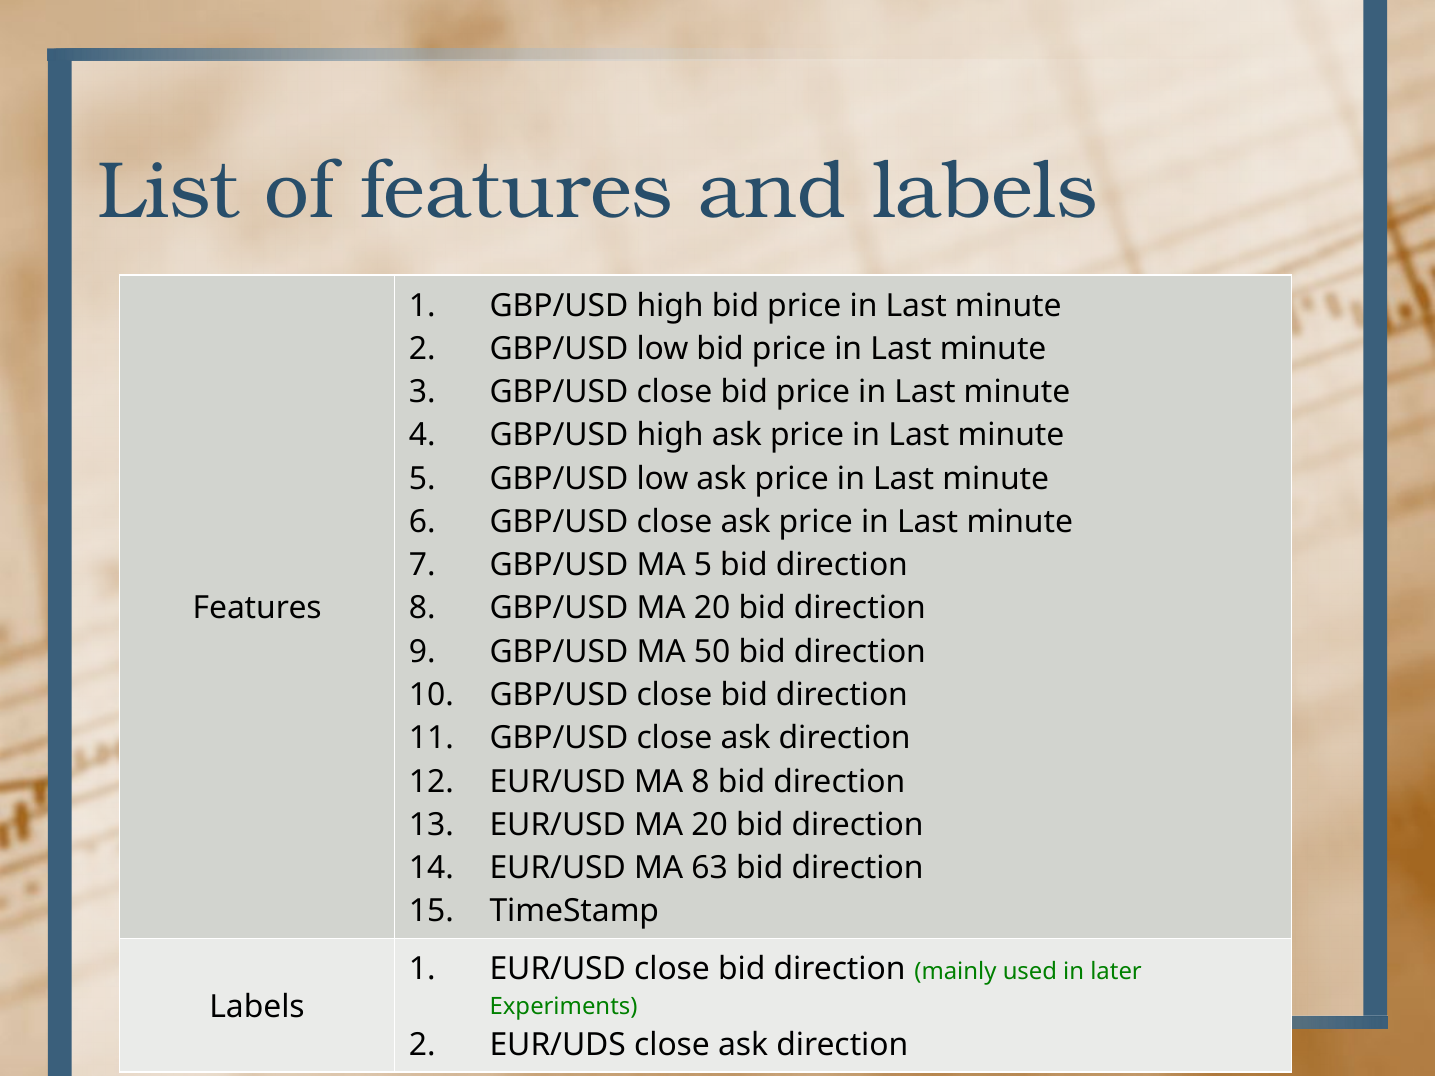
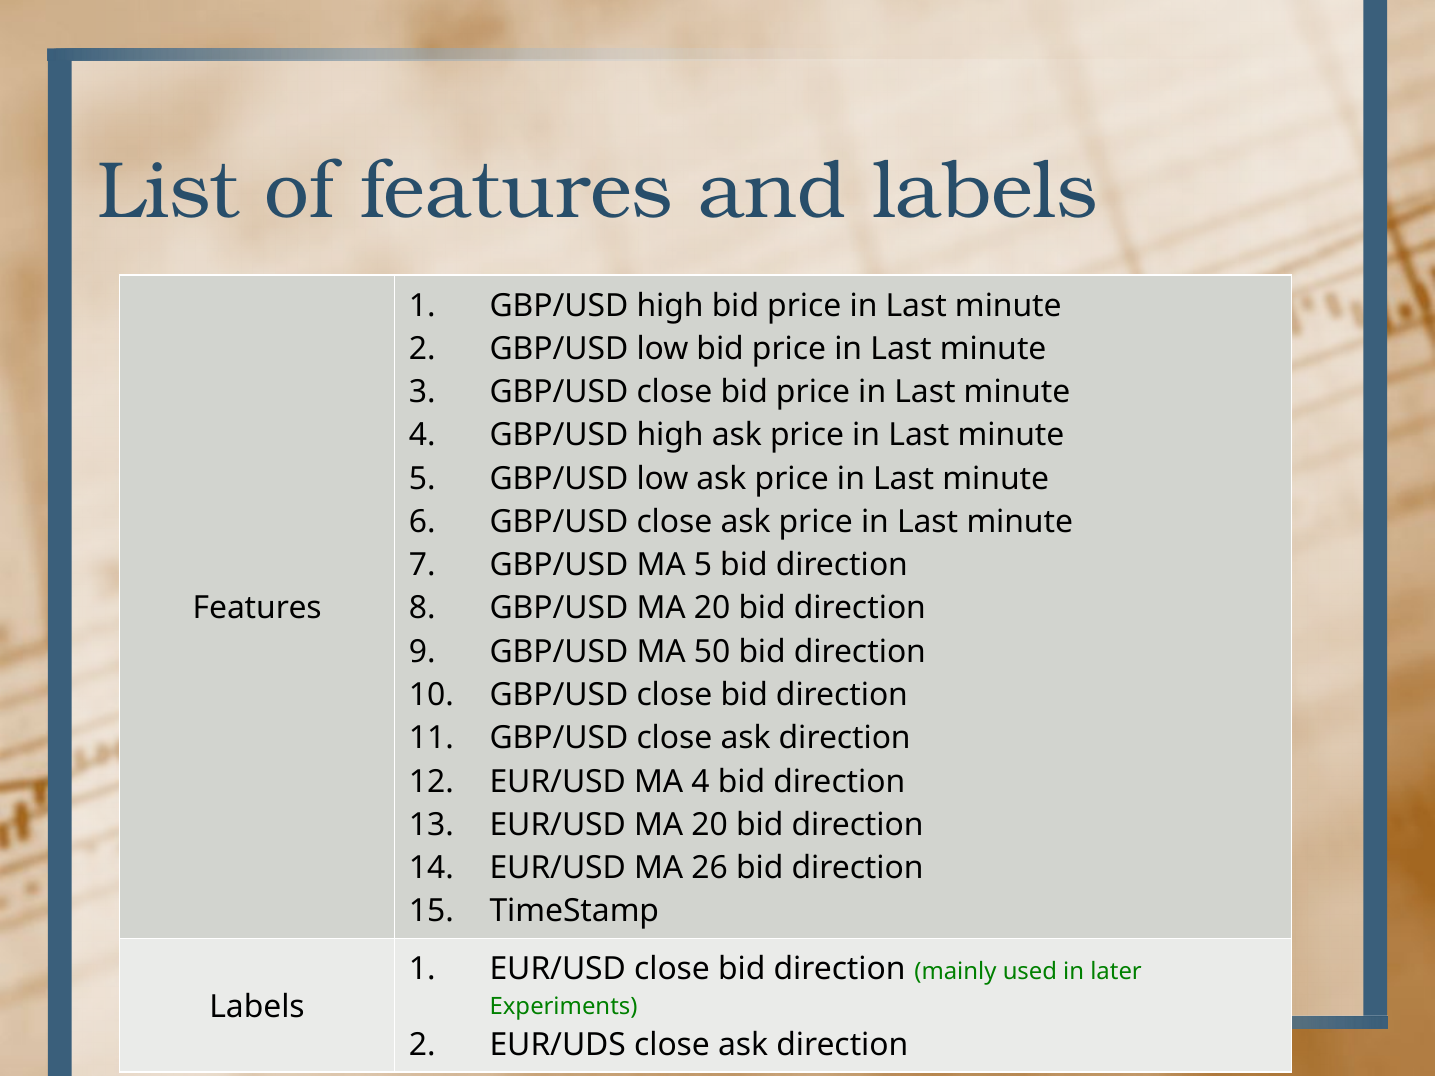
MA 8: 8 -> 4 (701, 782)
63: 63 -> 26 (710, 868)
